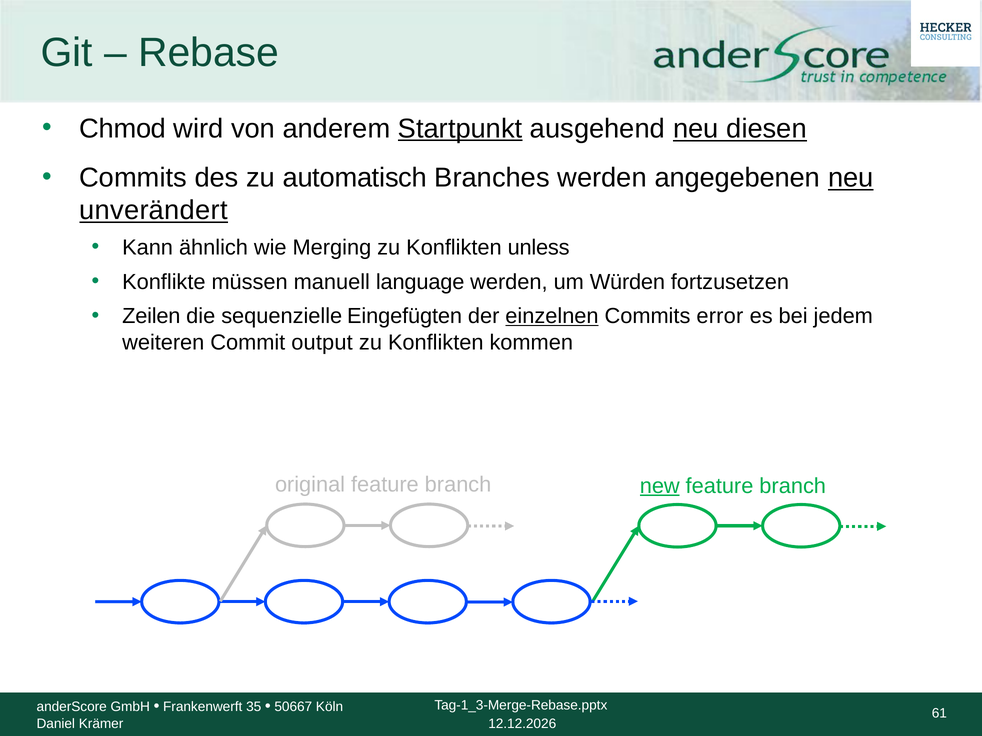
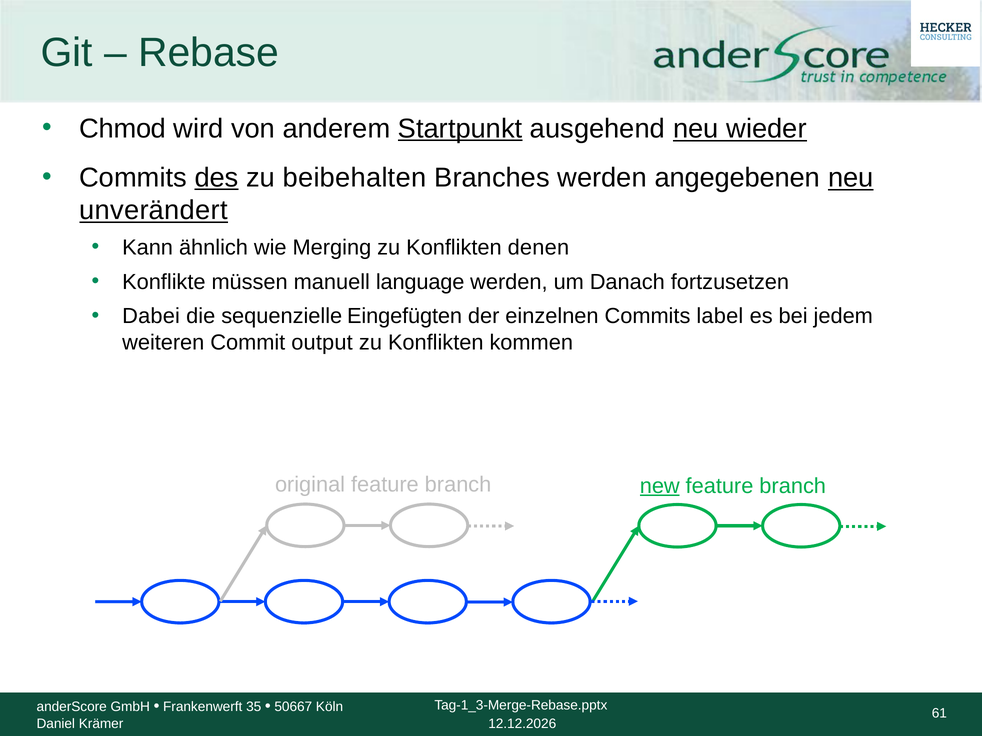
diesen: diesen -> wieder (767, 129)
des underline: none -> present (217, 178)
automatisch: automatisch -> beibehalten (355, 178)
unless: unless -> denen (538, 248)
Würden: Würden -> Danach (627, 282)
Zeilen: Zeilen -> Dabei (151, 316)
einzelnen underline: present -> none (552, 316)
error: error -> label (720, 316)
